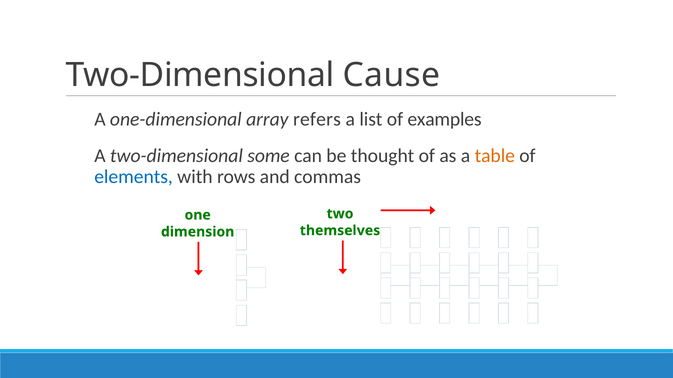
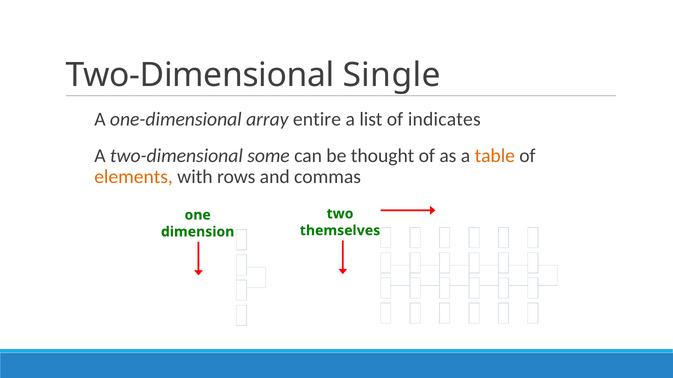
Cause: Cause -> Single (392, 75)
refers: refers -> entire (317, 120)
examples: examples -> indicates (444, 120)
elements colour: blue -> orange (134, 177)
